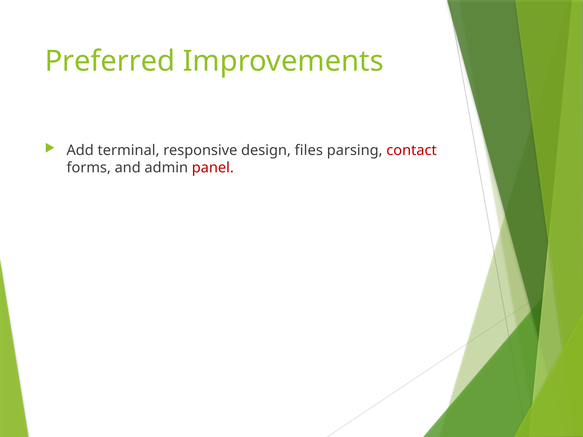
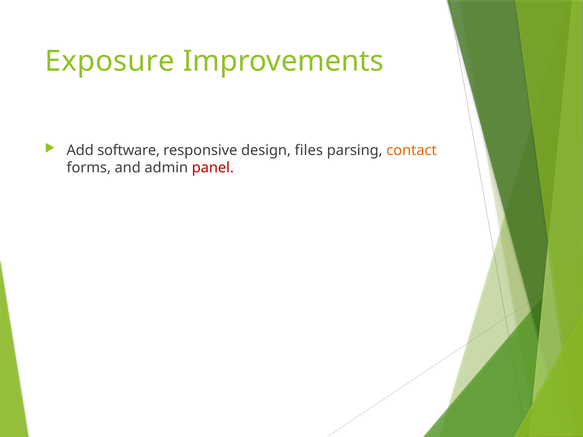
Preferred: Preferred -> Exposure (110, 61)
terminal: terminal -> software (129, 150)
contact colour: red -> orange (412, 150)
